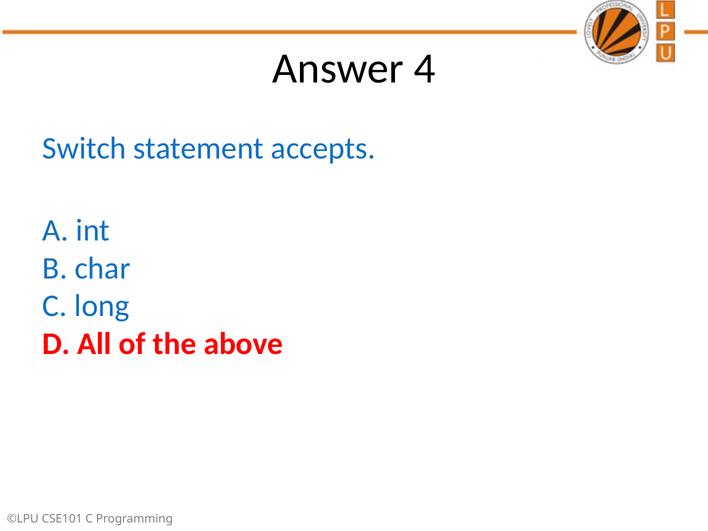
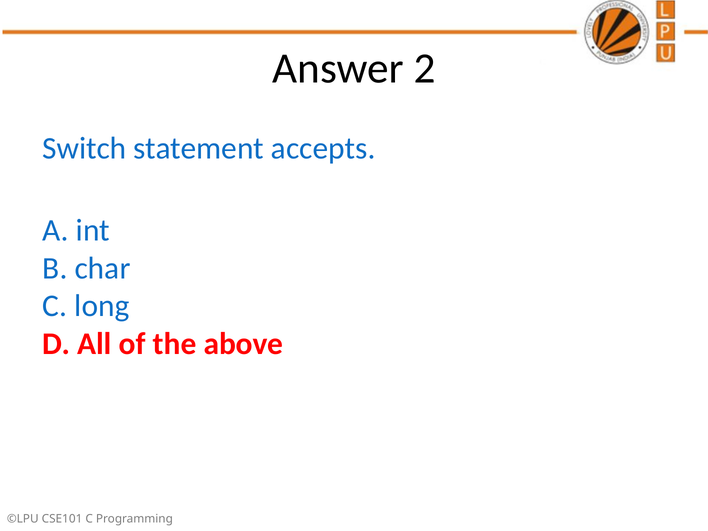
4: 4 -> 2 (425, 69)
